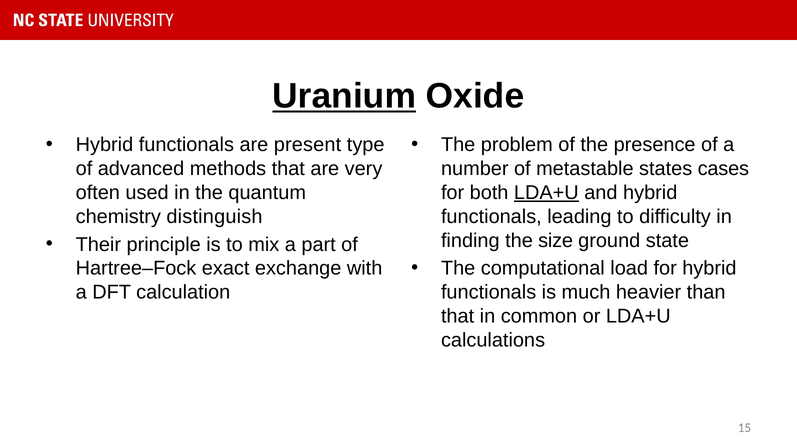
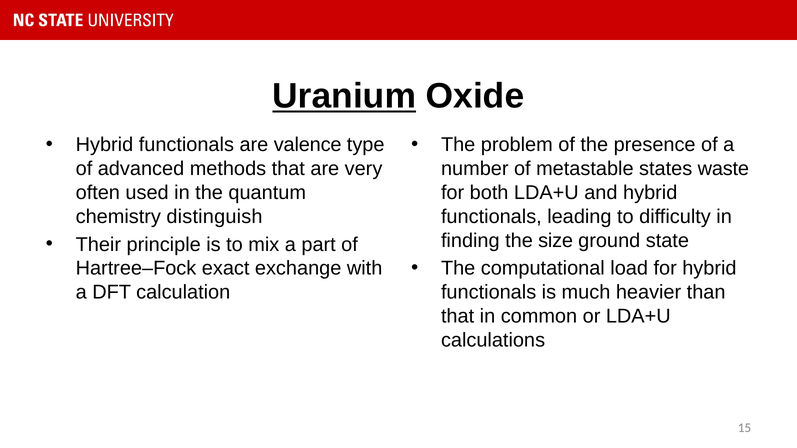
present: present -> valence (308, 145)
cases: cases -> waste (723, 169)
LDA+U underline: present -> none (546, 193)
